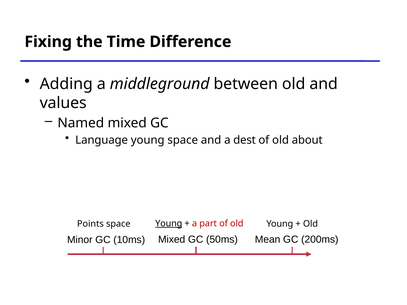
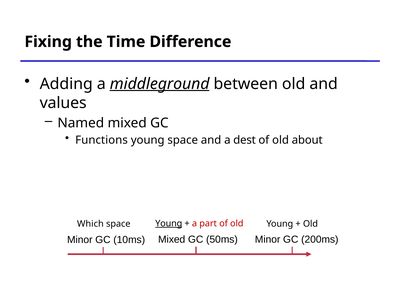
middleground underline: none -> present (160, 84)
Language: Language -> Functions (102, 140)
Points: Points -> Which (90, 224)
10ms Mean: Mean -> Minor (268, 240)
